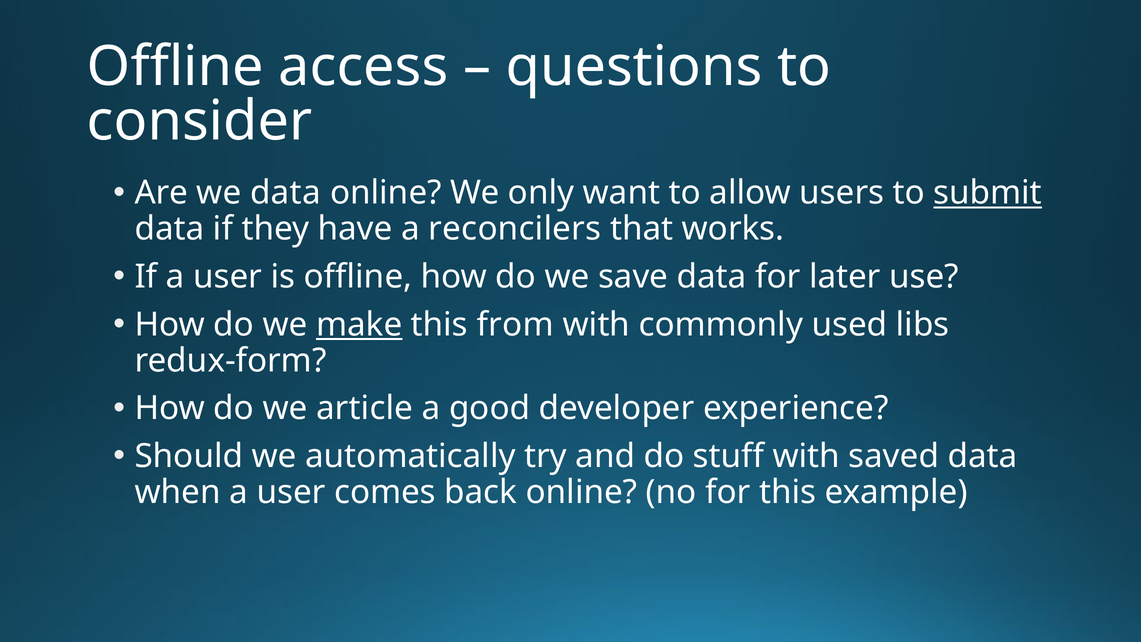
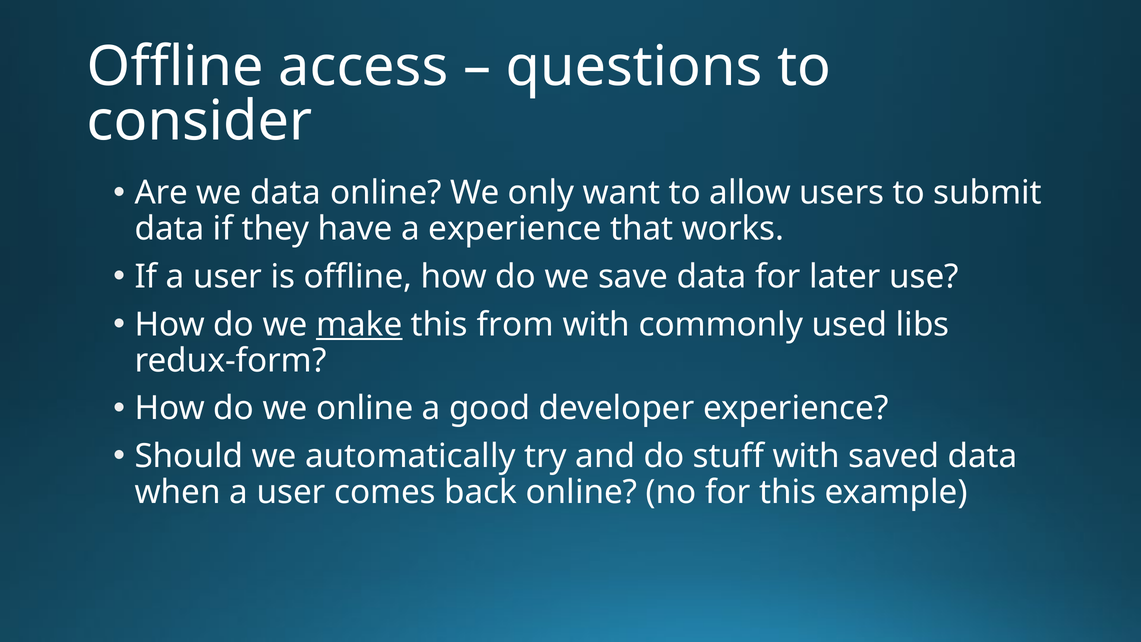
submit underline: present -> none (988, 193)
a reconcilers: reconcilers -> experience (515, 229)
we article: article -> online (365, 408)
